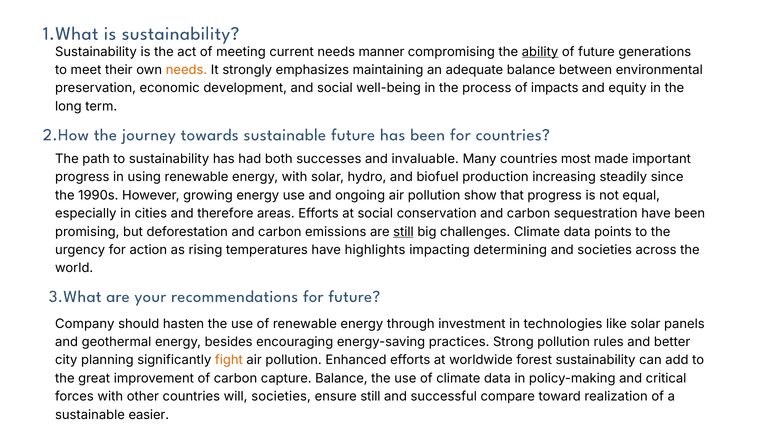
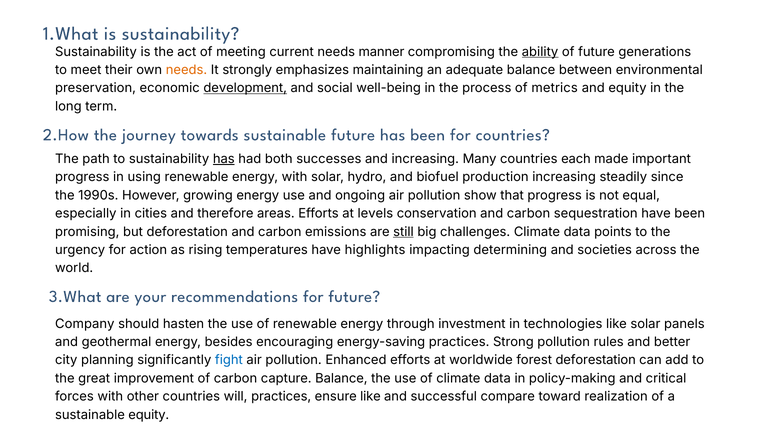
development underline: none -> present (245, 88)
impacts: impacts -> metrics (555, 88)
has underline: none -> present (224, 159)
and invaluable: invaluable -> increasing (425, 159)
most: most -> each (576, 159)
at social: social -> levels (375, 214)
fight colour: orange -> blue (229, 360)
forest sustainability: sustainability -> deforestation (596, 360)
will societies: societies -> practices (281, 397)
ensure still: still -> like (370, 397)
sustainable easier: easier -> equity (149, 415)
